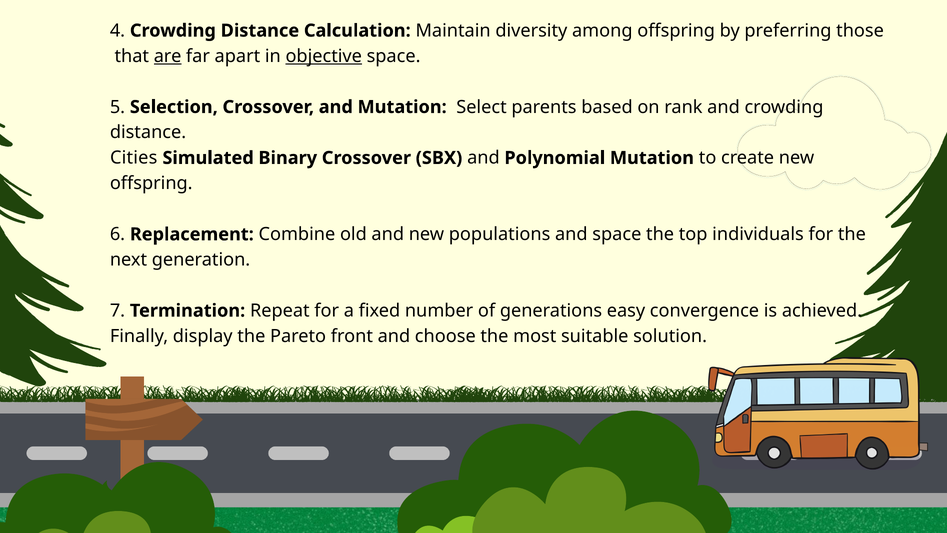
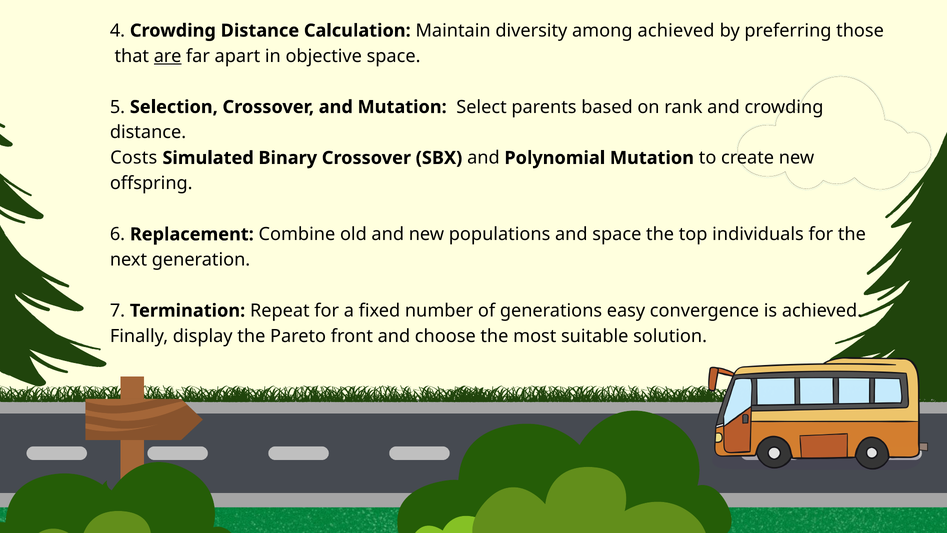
among offspring: offspring -> achieved (676, 31)
objective underline: present -> none (324, 56)
Cities: Cities -> Costs (134, 158)
